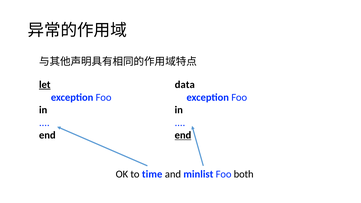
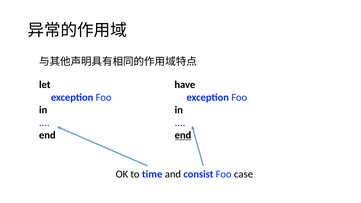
let underline: present -> none (45, 85)
data: data -> have (185, 85)
minlist: minlist -> consist (198, 174)
both: both -> case (244, 174)
